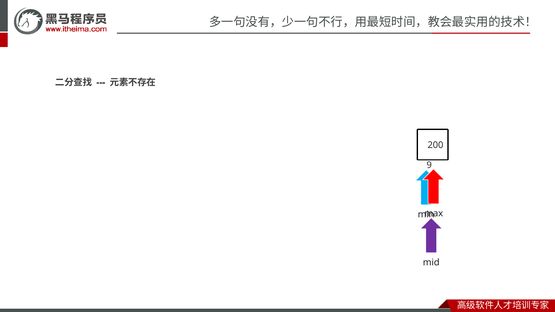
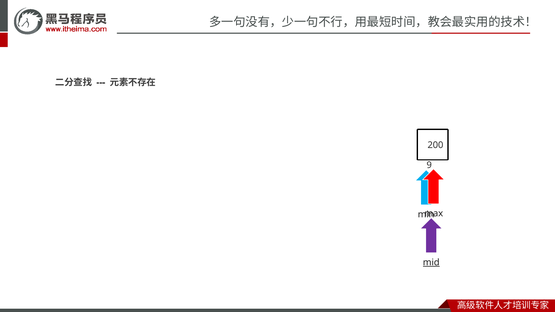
mid underline: none -> present (431, 263)
